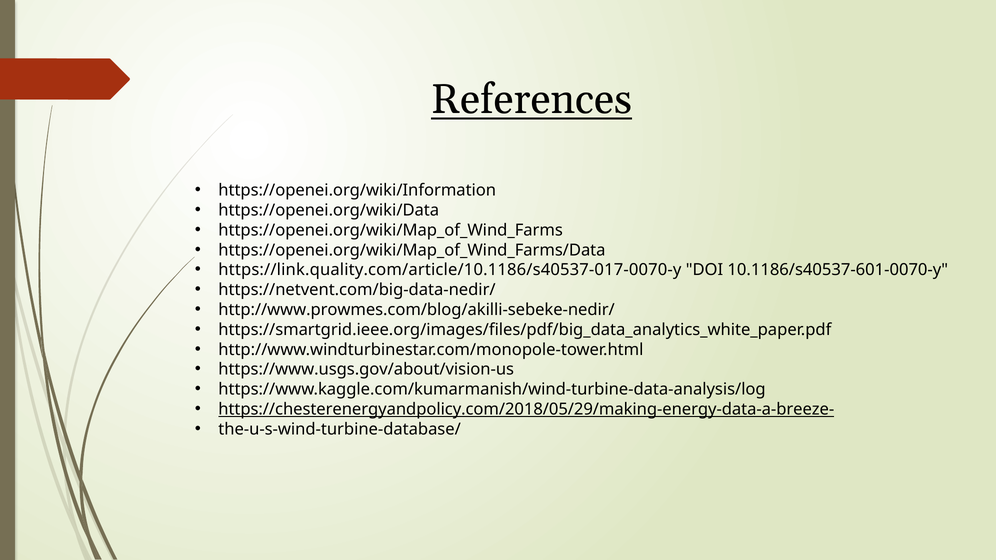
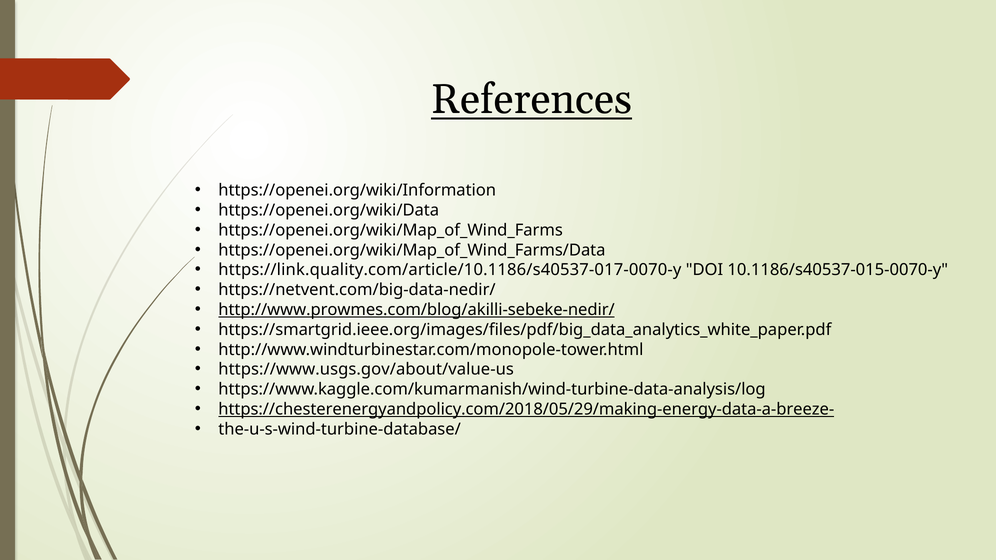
10.1186/s40537-601-0070-y: 10.1186/s40537-601-0070-y -> 10.1186/s40537-015-0070-y (838, 270)
http://www.prowmes.com/blog/akilli-sebeke-nedir/ underline: none -> present (417, 310)
https://www.usgs.gov/about/vision-us: https://www.usgs.gov/about/vision-us -> https://www.usgs.gov/about/value-us (366, 370)
